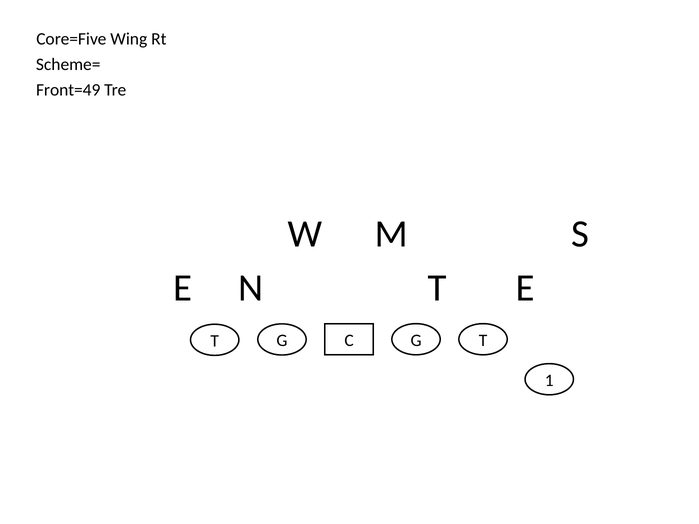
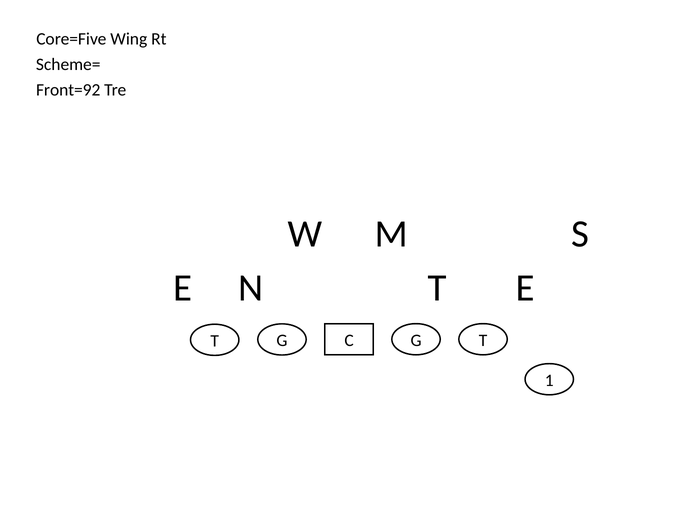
Front=49: Front=49 -> Front=92 (68, 90)
